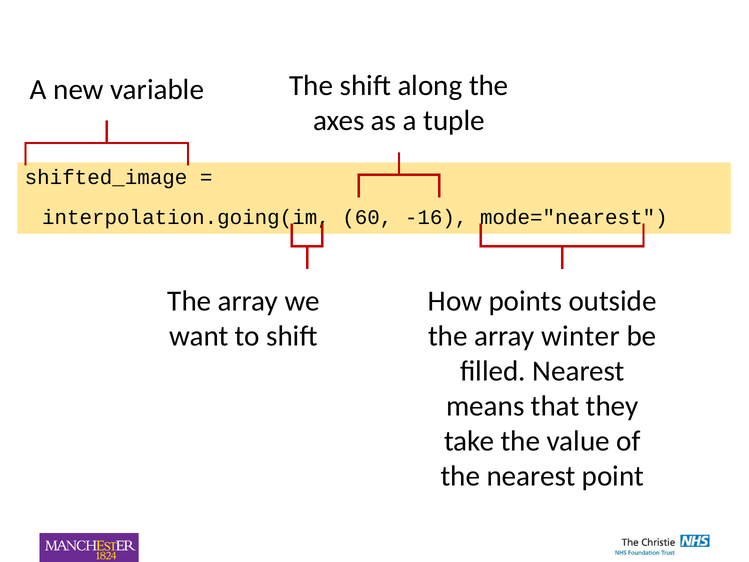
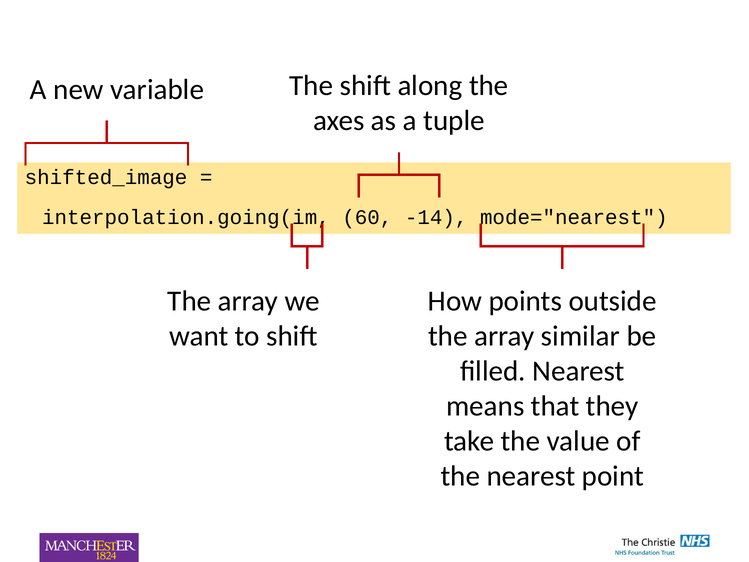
-16: -16 -> -14 (436, 217)
winter: winter -> similar (580, 336)
